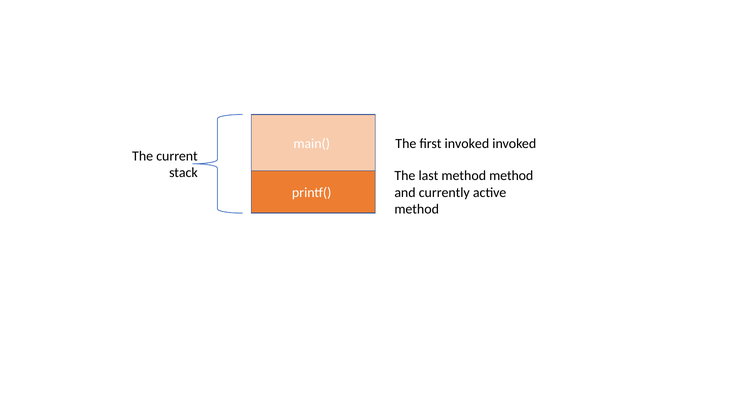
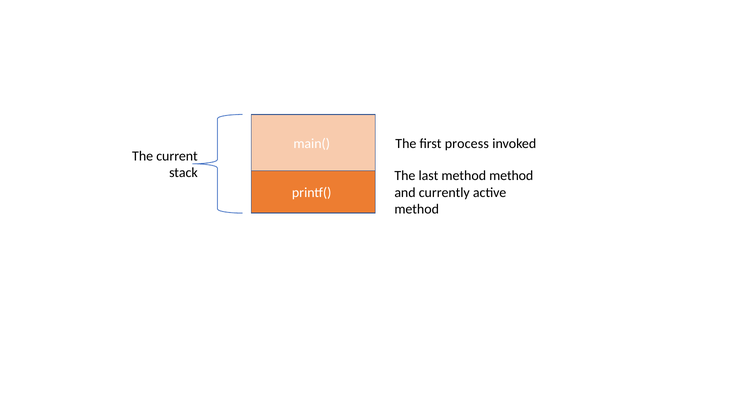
first invoked: invoked -> process (467, 143)
